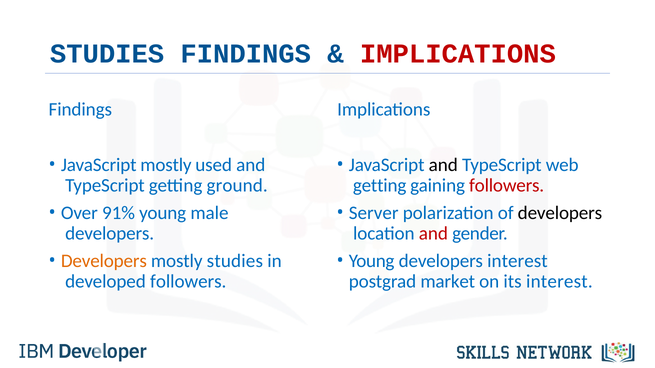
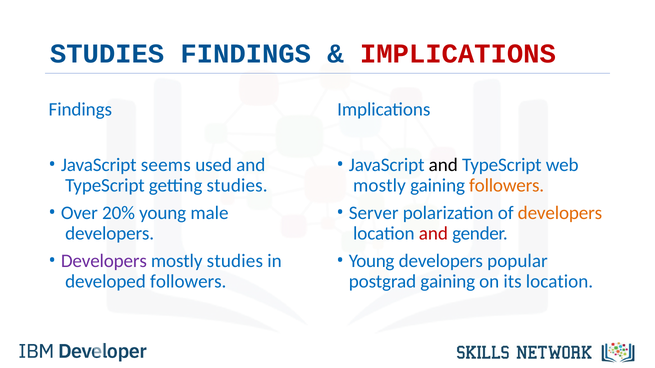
JavaScript mostly: mostly -> seems (166, 165)
getting ground: ground -> studies (237, 186)
getting: getting -> mostly (379, 186)
followers colour: red -> orange (507, 186)
91%: 91% -> 20% (118, 213)
developers colour: black -> orange (560, 213)
Developers colour: orange -> purple (104, 261)
developers interest: interest -> popular (517, 261)
postgrad market: market -> gaining (448, 282)
its interest: interest -> location (559, 282)
